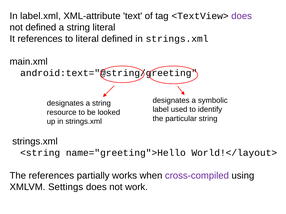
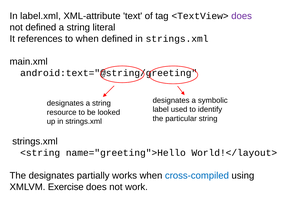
to literal: literal -> when (87, 39)
The references: references -> designates (51, 176)
cross-compiled colour: purple -> blue (197, 176)
Settings: Settings -> Exercise (66, 188)
